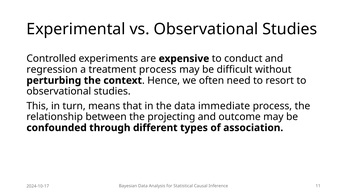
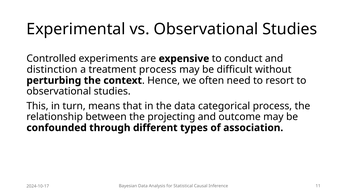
regression: regression -> distinction (52, 70)
immediate: immediate -> categorical (224, 106)
